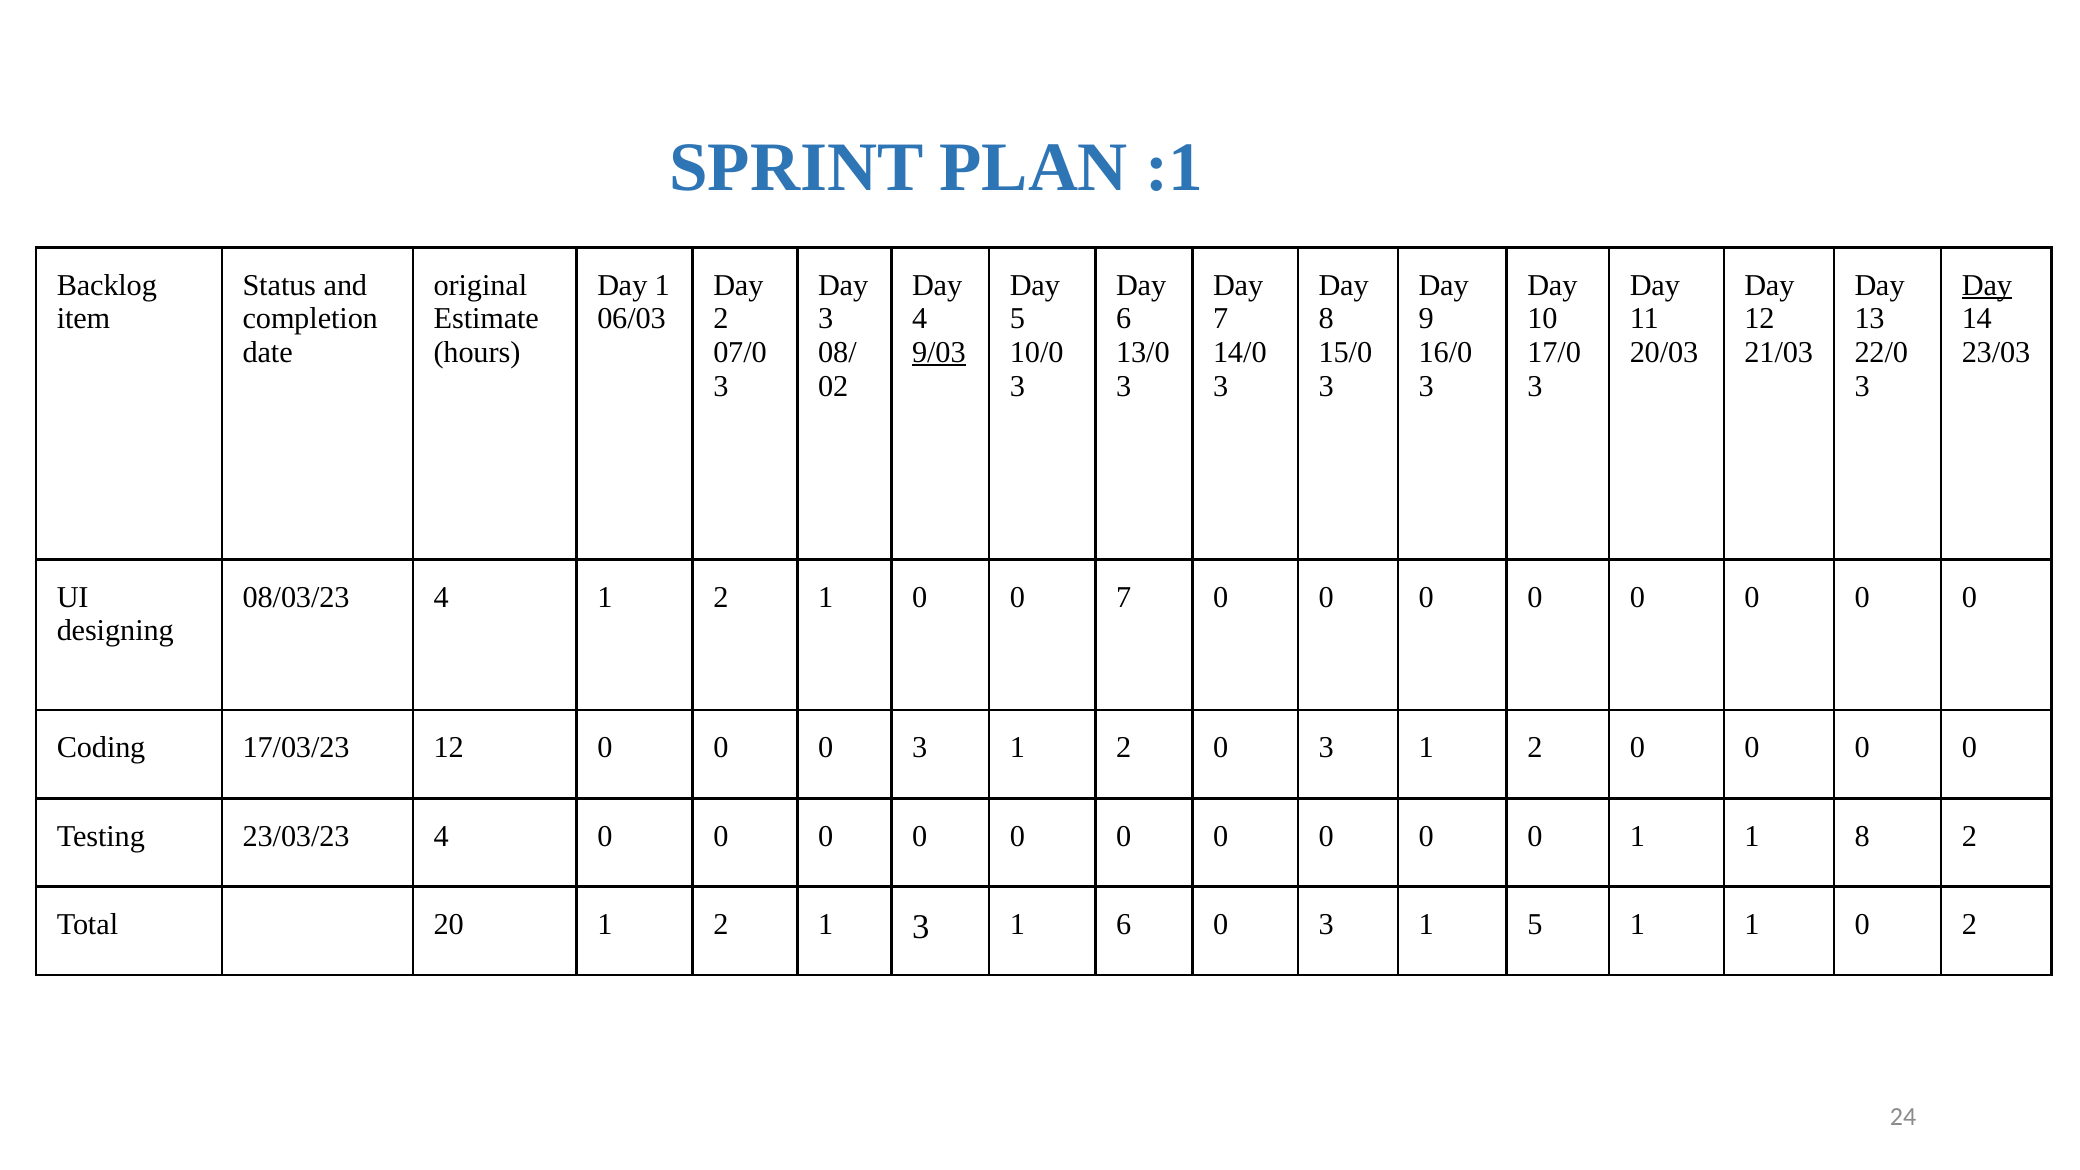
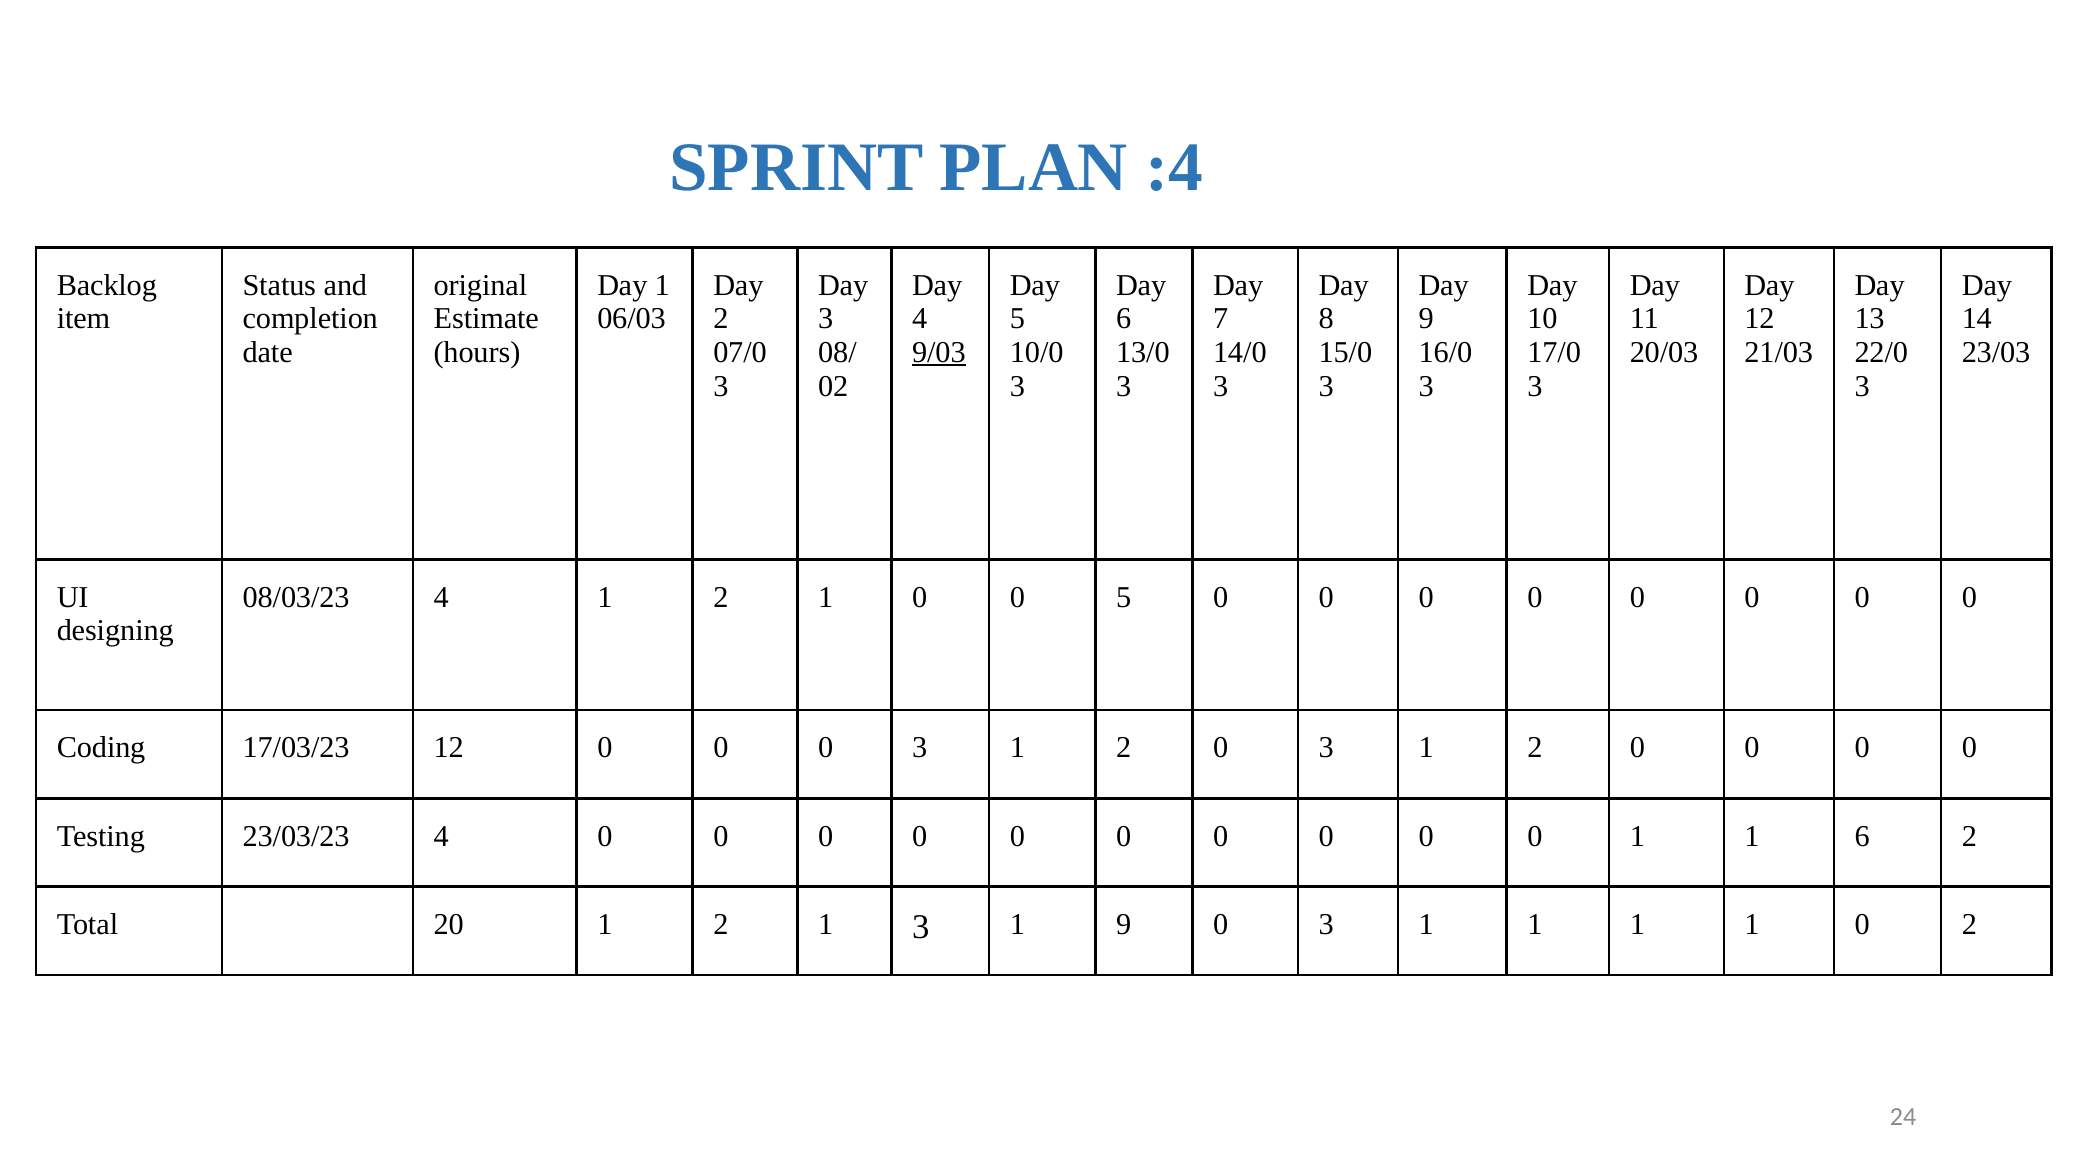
:1: :1 -> :4 (1174, 168)
Day underline: present -> none (1987, 285)
0 7: 7 -> 5 (1124, 597)
1 8: 8 -> 6 (1862, 836)
1 6: 6 -> 9 (1124, 924)
3 1 5: 5 -> 1 (1535, 924)
